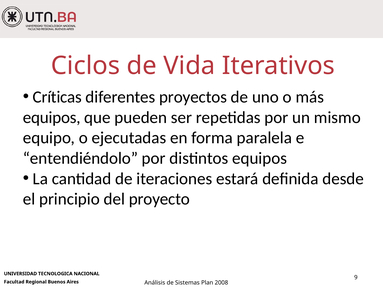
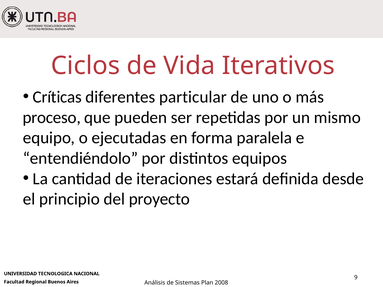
proyectos: proyectos -> particular (193, 97)
equipos: equipos -> proceso (52, 118)
